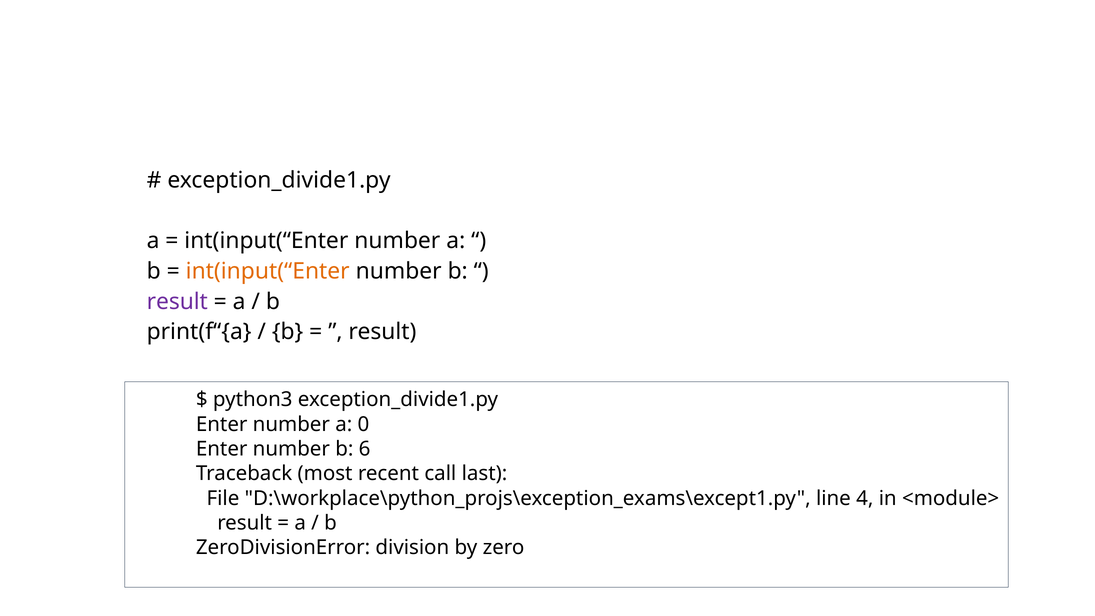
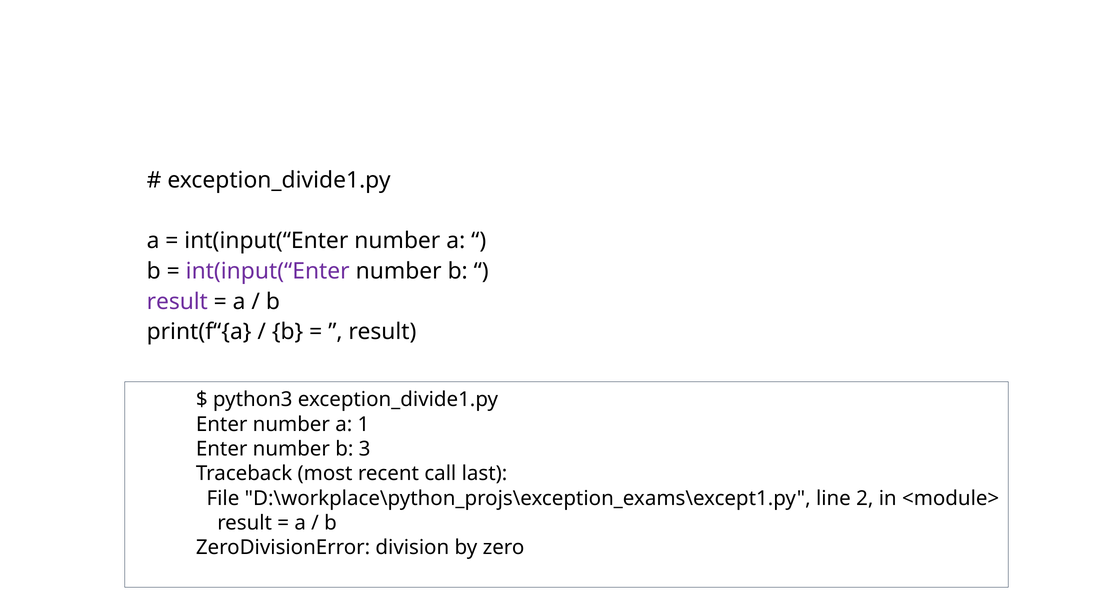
int(input(“Enter colour: orange -> purple (268, 271)
0: 0 -> 1 (363, 424)
6: 6 -> 3 (365, 449)
4: 4 -> 2 (865, 498)
